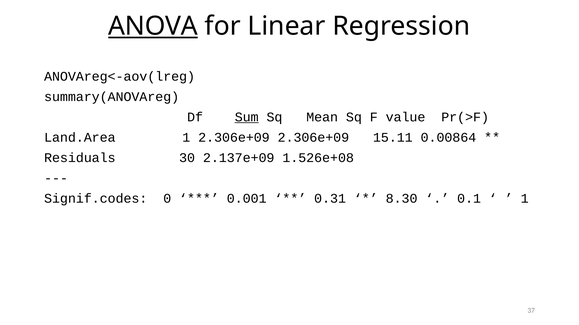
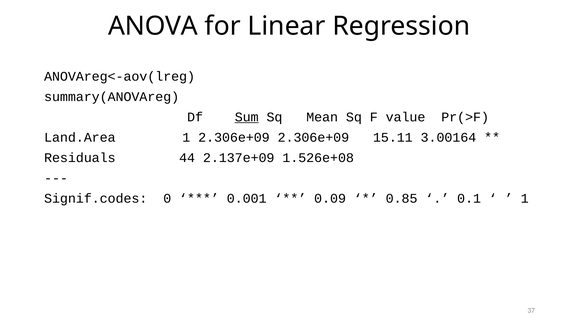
ANOVA underline: present -> none (153, 26)
0.00864: 0.00864 -> 3.00164 (448, 138)
30: 30 -> 44 (187, 158)
0.31: 0.31 -> 0.09 (330, 199)
8.30: 8.30 -> 0.85 (402, 199)
